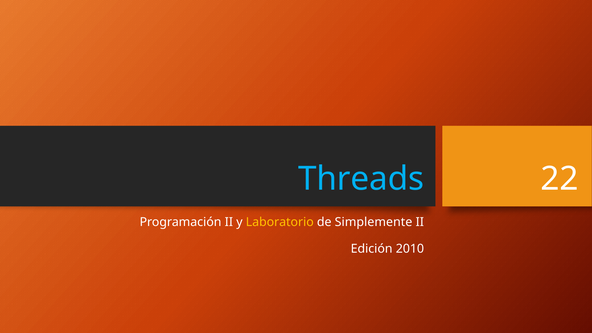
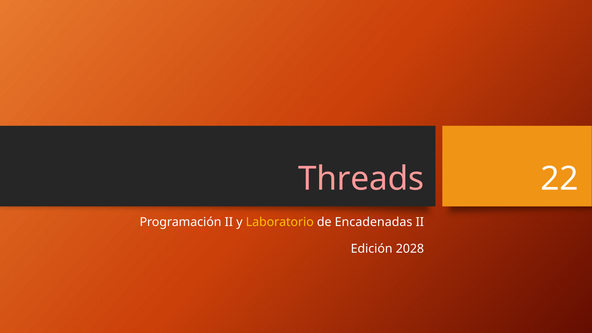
Threads colour: light blue -> pink (361, 179)
Simplemente: Simplemente -> Encadenadas (374, 222)
2010: 2010 -> 2028 (410, 249)
